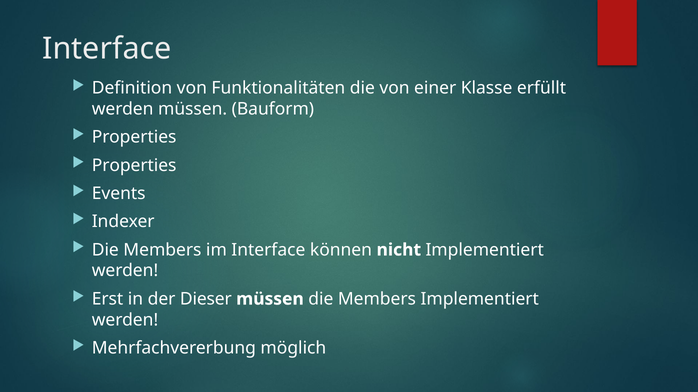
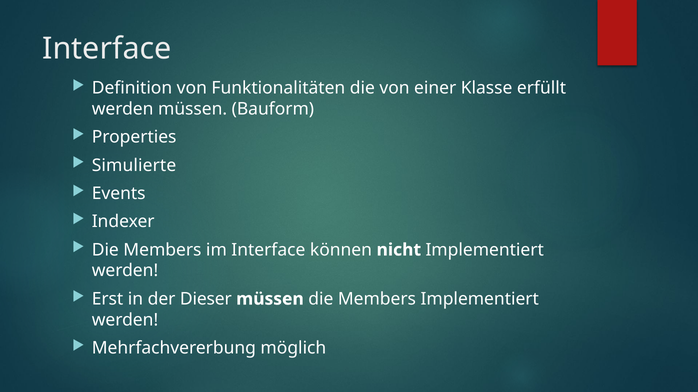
Properties: Properties -> Simulierte (134, 166)
